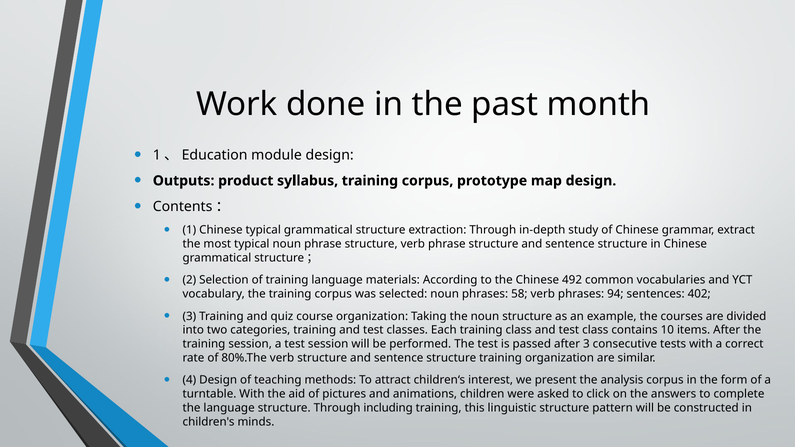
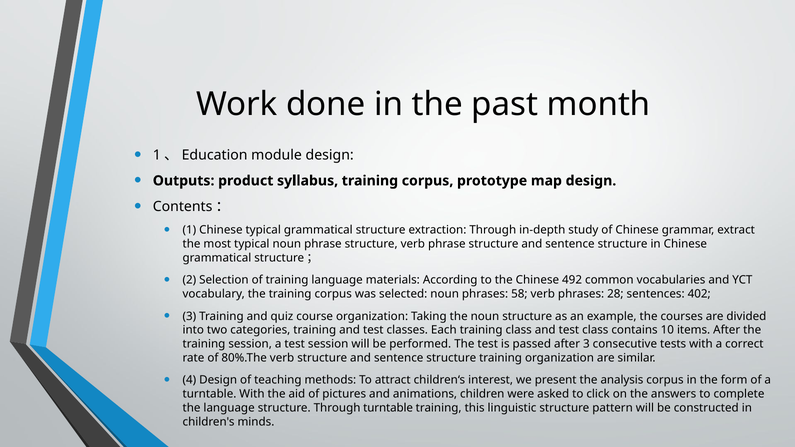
94: 94 -> 28 (615, 294)
Through including: including -> turntable (388, 408)
